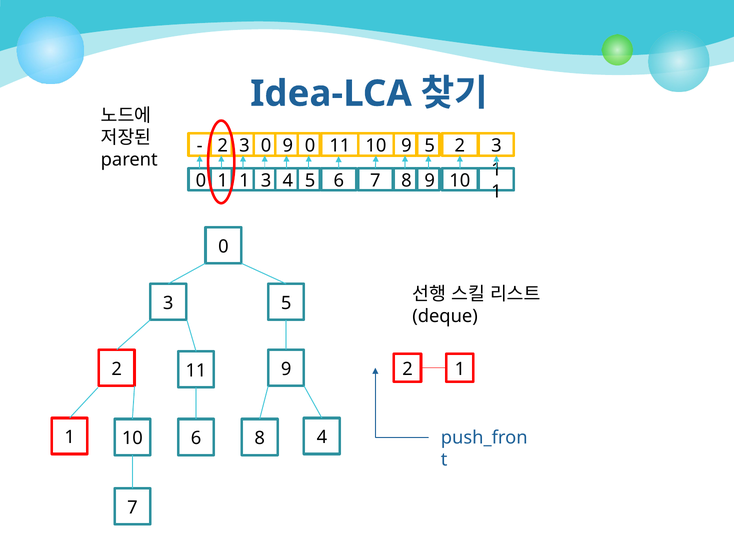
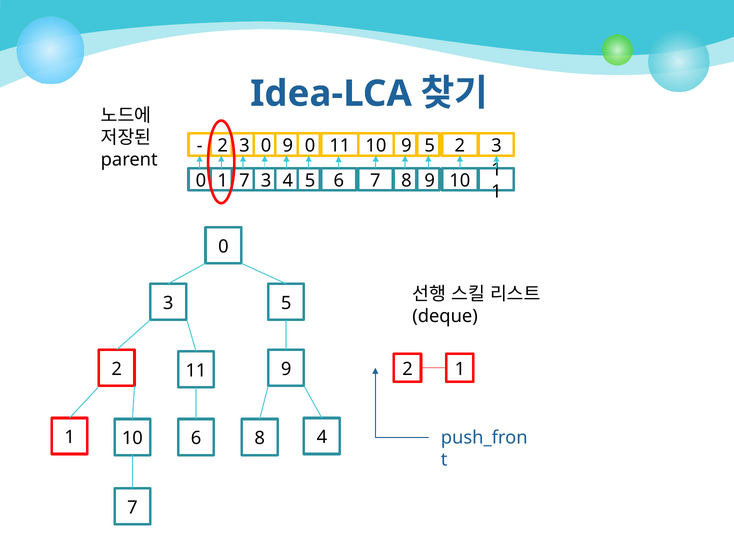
1: 1 -> 7 (244, 180)
